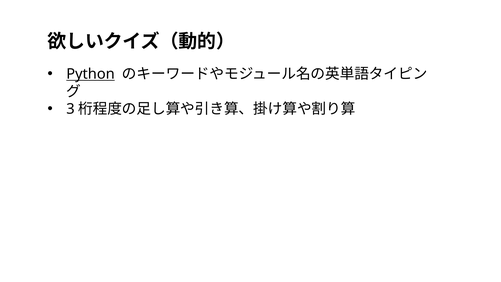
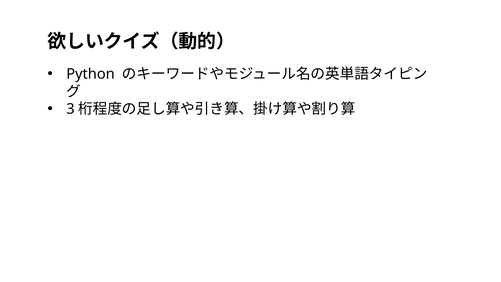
Python underline: present -> none (91, 74)
